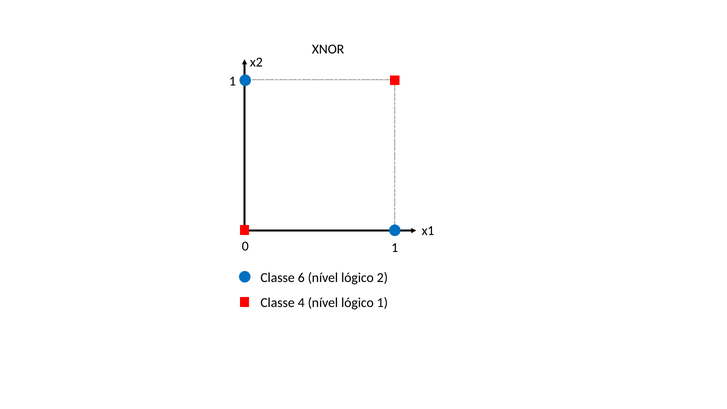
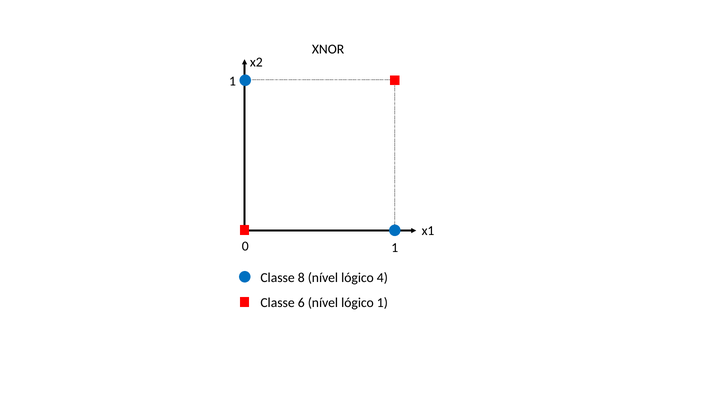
6: 6 -> 8 (301, 278)
2: 2 -> 4 (382, 278)
4: 4 -> 6 (301, 303)
